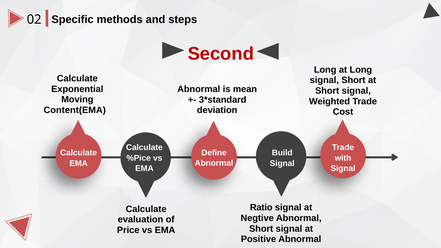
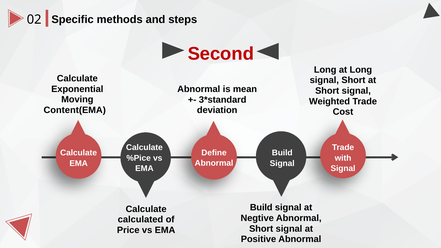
Ratio: Ratio -> Build (261, 208)
evaluation: evaluation -> calculated (140, 220)
